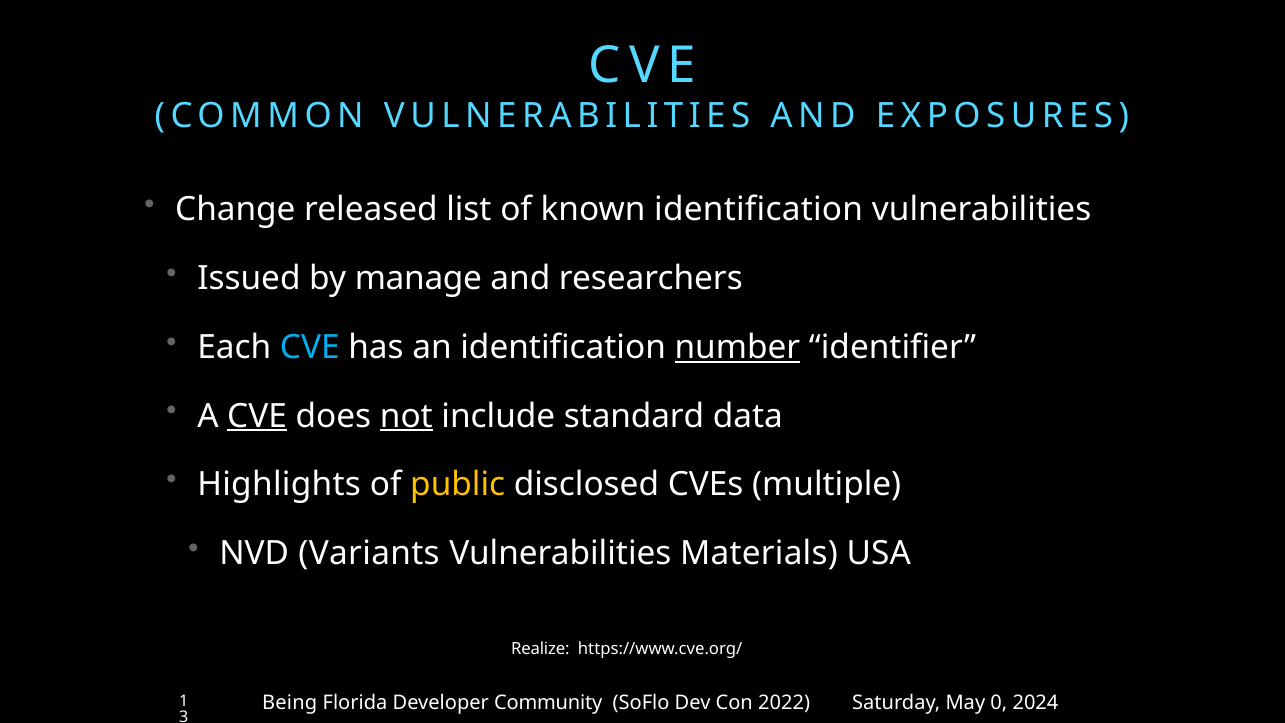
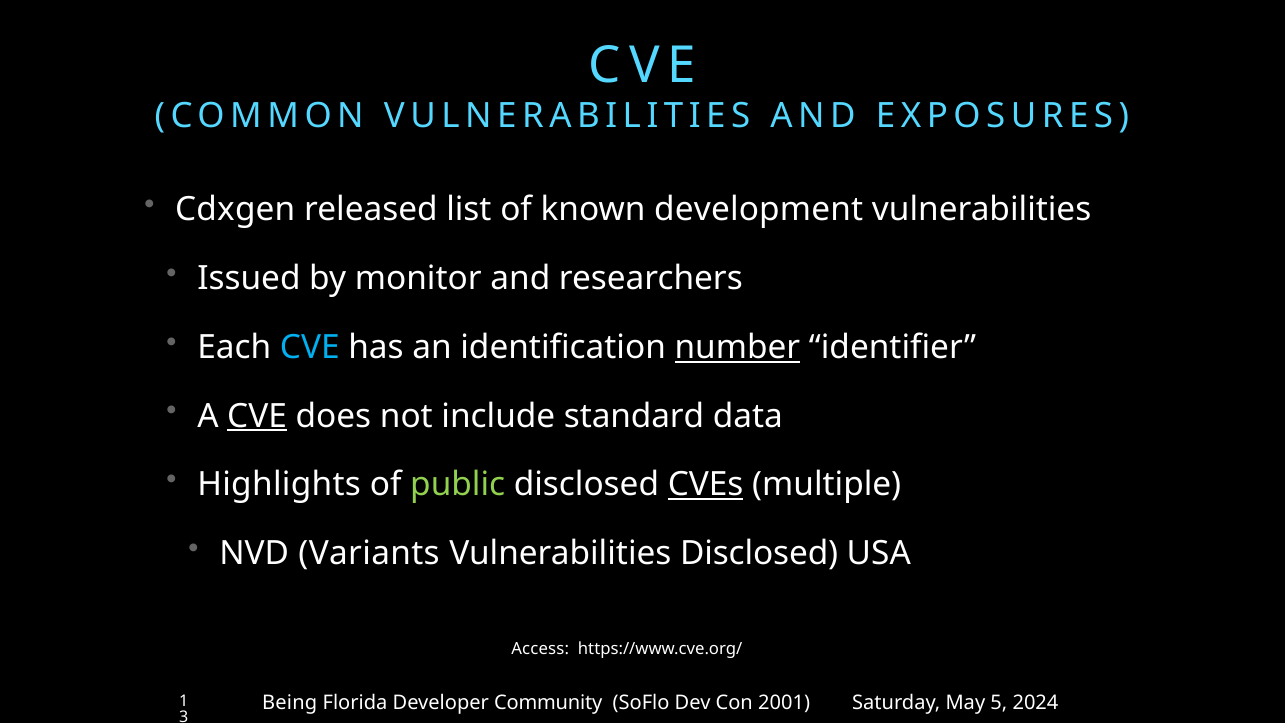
Change: Change -> Cdxgen (235, 209)
known identification: identification -> development (759, 209)
manage: manage -> monitor (418, 278)
not underline: present -> none (406, 416)
public colour: yellow -> light green (458, 485)
CVEs underline: none -> present (706, 485)
Vulnerabilities Materials: Materials -> Disclosed (759, 554)
Realize: Realize -> Access (540, 649)
2022: 2022 -> 2001 (784, 702)
0: 0 -> 5 (999, 702)
